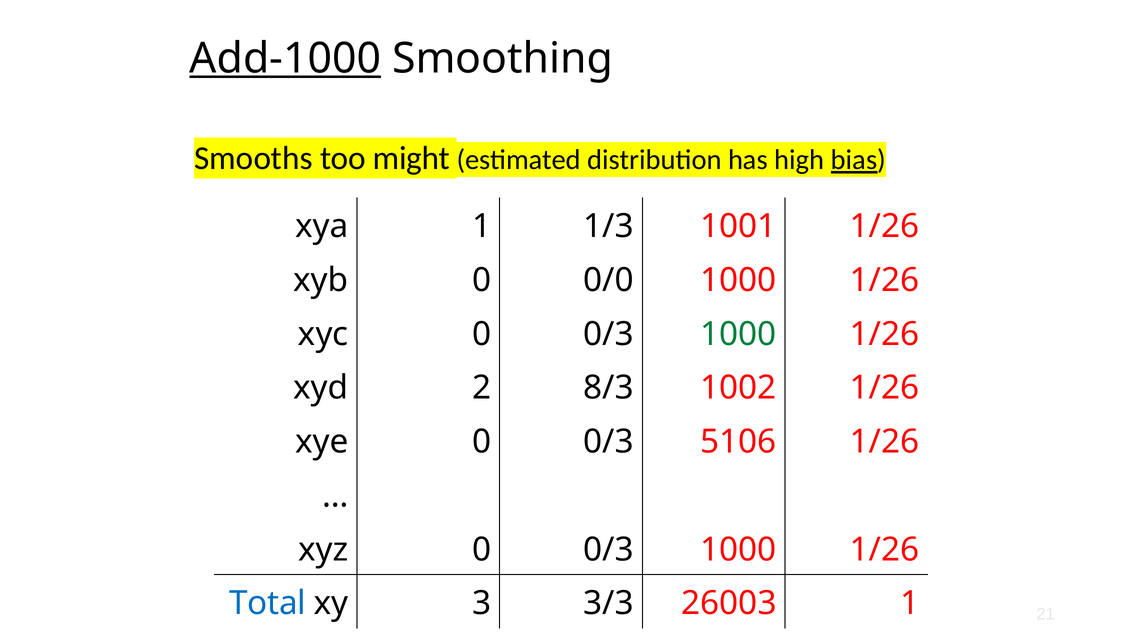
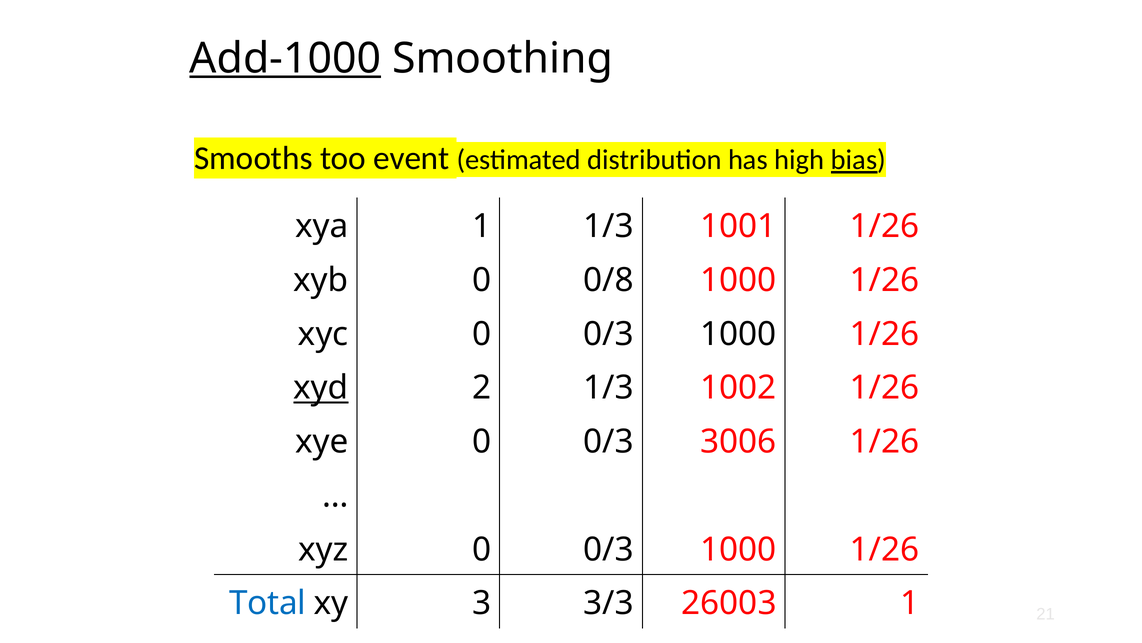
might: might -> event (411, 158)
0/0: 0/0 -> 0/8 (609, 280)
1000 colour: green -> black (739, 334)
xyd underline: none -> present (321, 388)
2 8/3: 8/3 -> 1/3 (609, 388)
5106: 5106 -> 3006 (739, 441)
